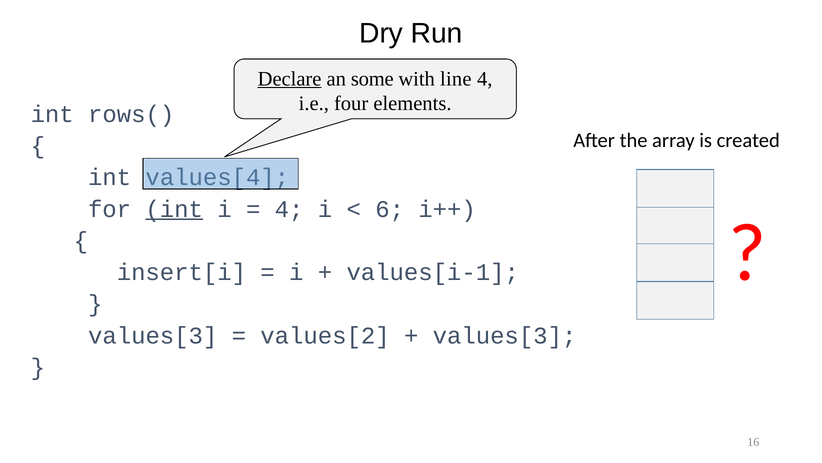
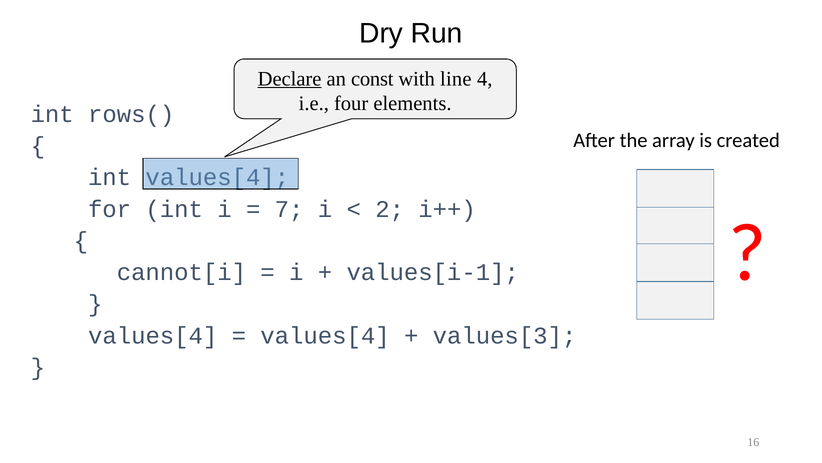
some: some -> const (372, 79)
int underline: present -> none (174, 209)
4: 4 -> 7 (289, 209)
6: 6 -> 2 (390, 209)
insert[i: insert[i -> cannot[i (181, 272)
values[3: values[3 -> values[4 (153, 335)
values[2: values[2 -> values[4 (325, 335)
